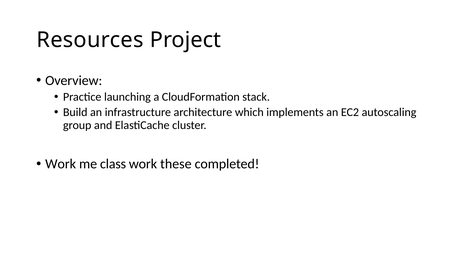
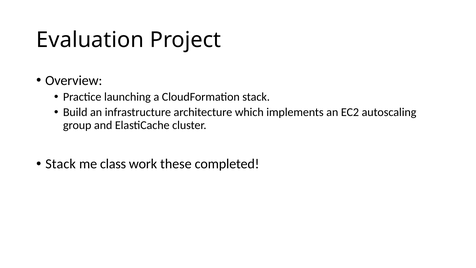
Resources: Resources -> Evaluation (90, 40)
Work: Work -> Stack (61, 164)
